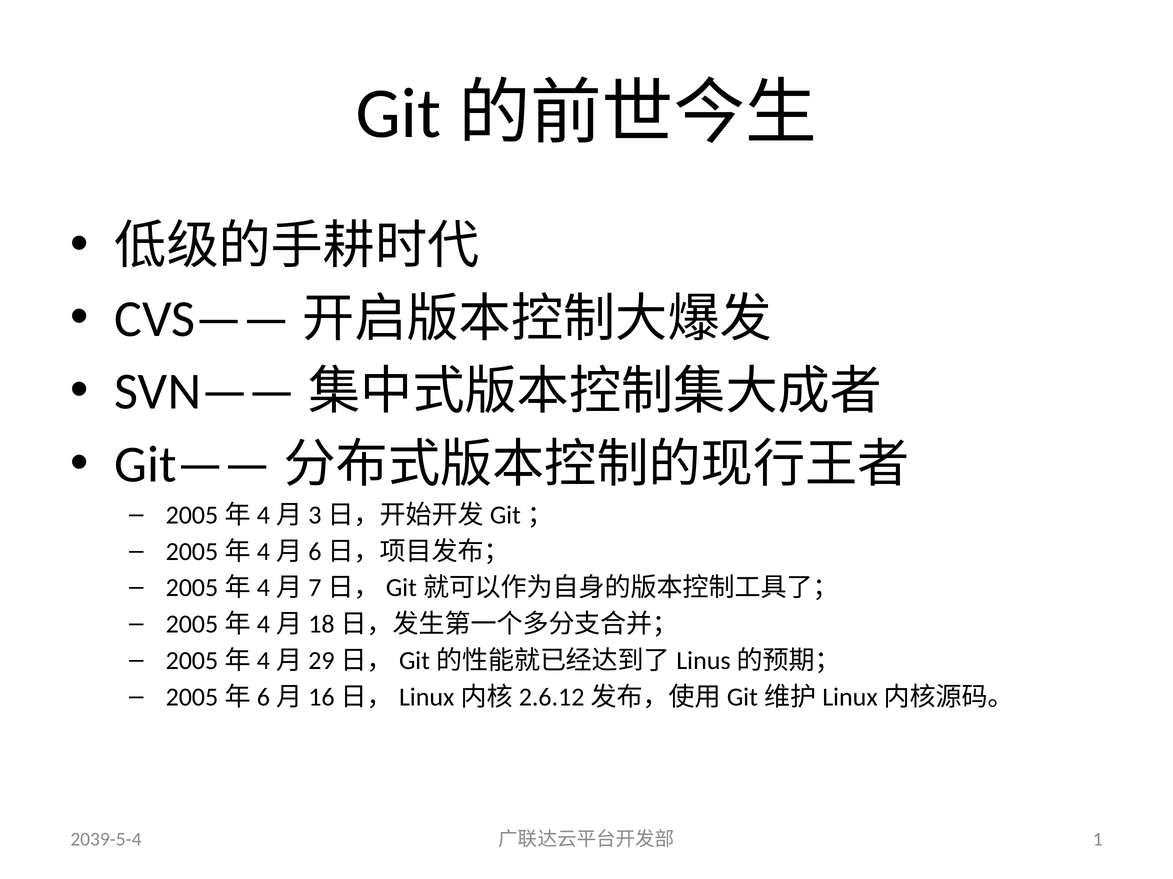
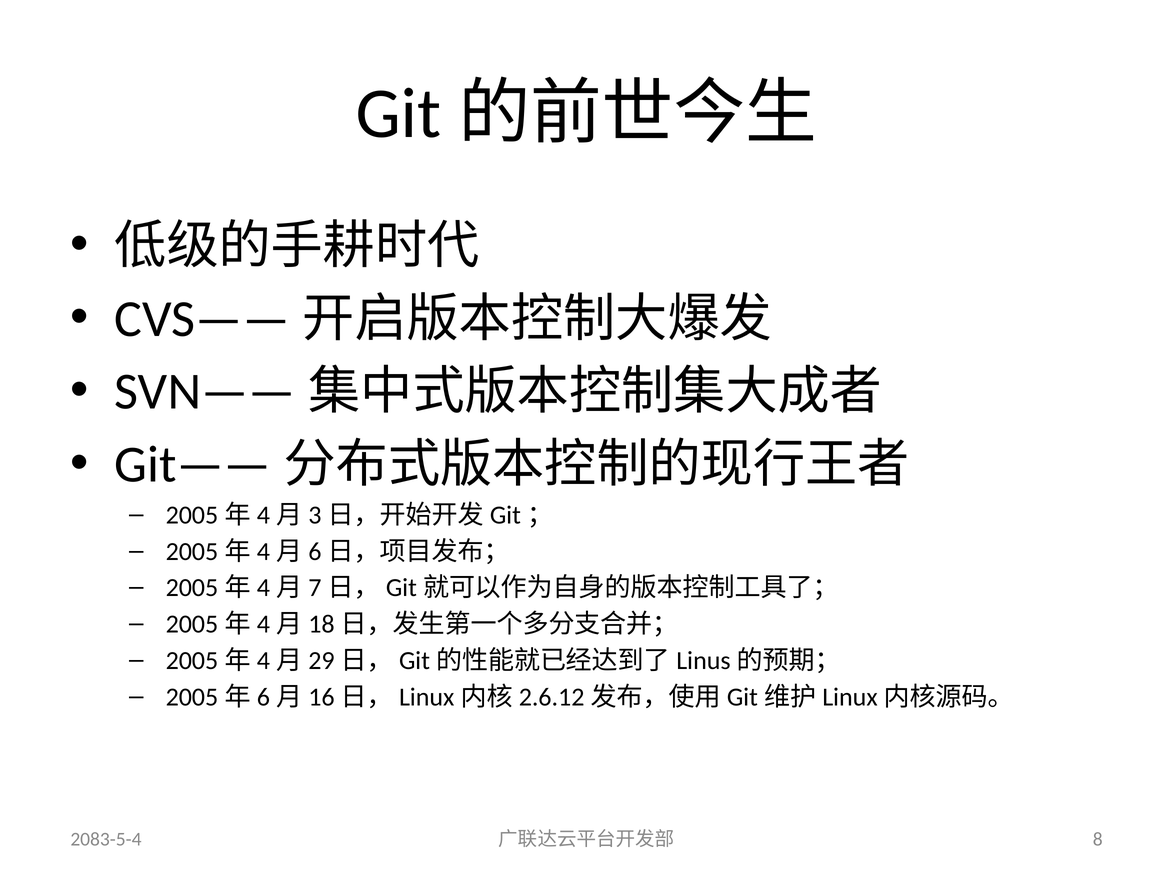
2039-5-4: 2039-5-4 -> 2083-5-4 (106, 840)
1: 1 -> 8 (1098, 840)
